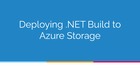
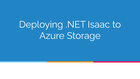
Build: Build -> Isaac (99, 24)
